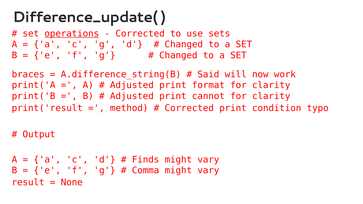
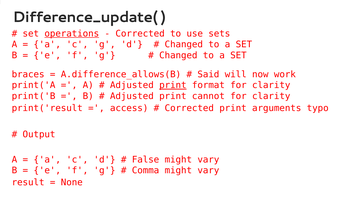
A.difference_string(B: A.difference_string(B -> A.difference_allows(B (121, 74)
print underline: none -> present (173, 85)
method: method -> access (129, 108)
condition: condition -> arguments (277, 108)
Finds: Finds -> False (146, 160)
